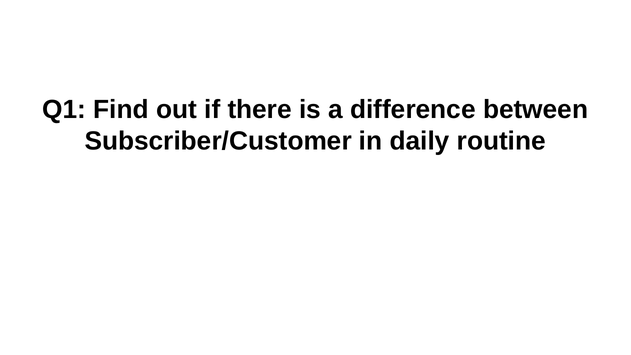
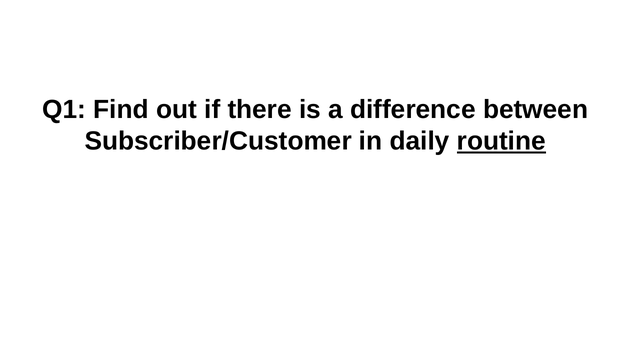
routine underline: none -> present (501, 141)
